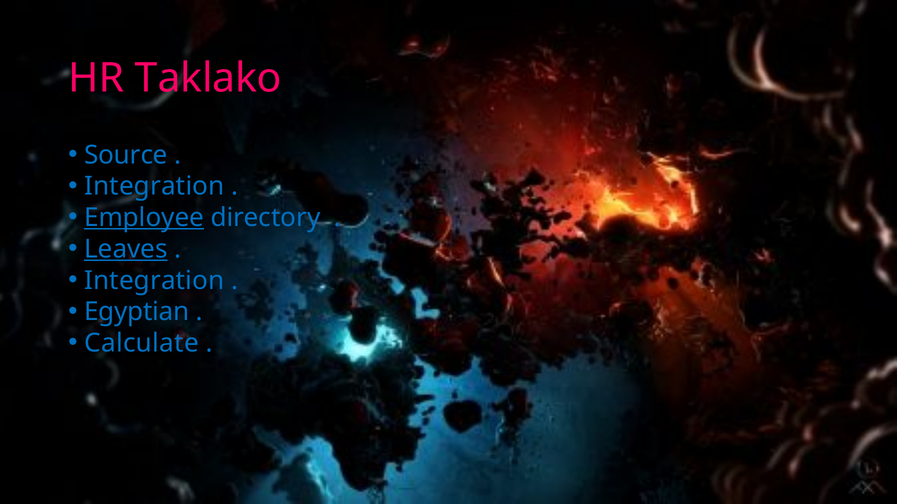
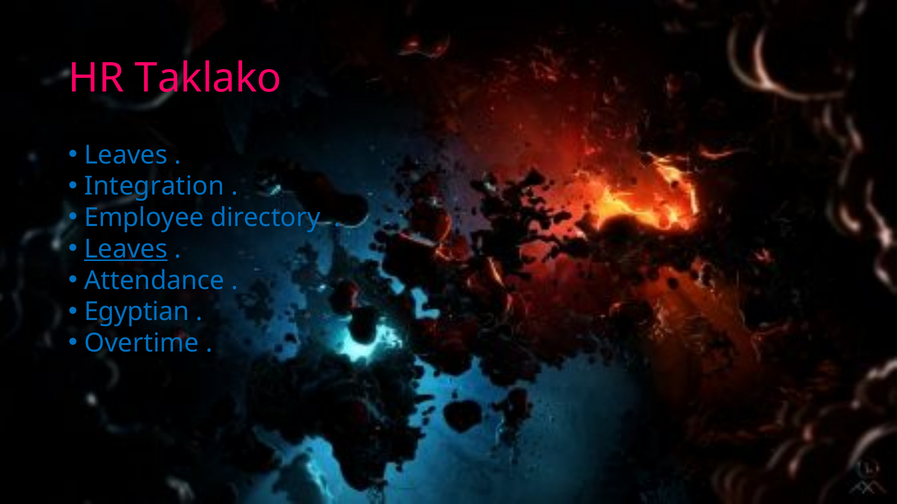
Source: Source -> Leaves (126, 155)
Employee underline: present -> none (144, 218)
Integration: Integration -> Attendance (154, 281)
Calculate: Calculate -> Overtime (142, 344)
